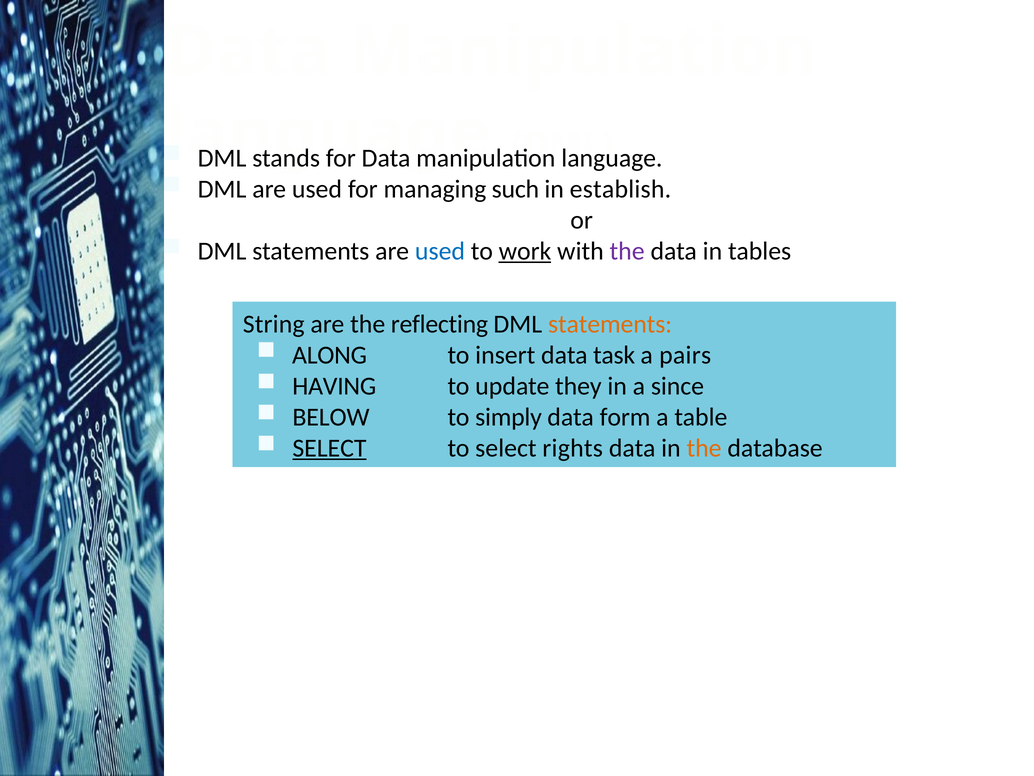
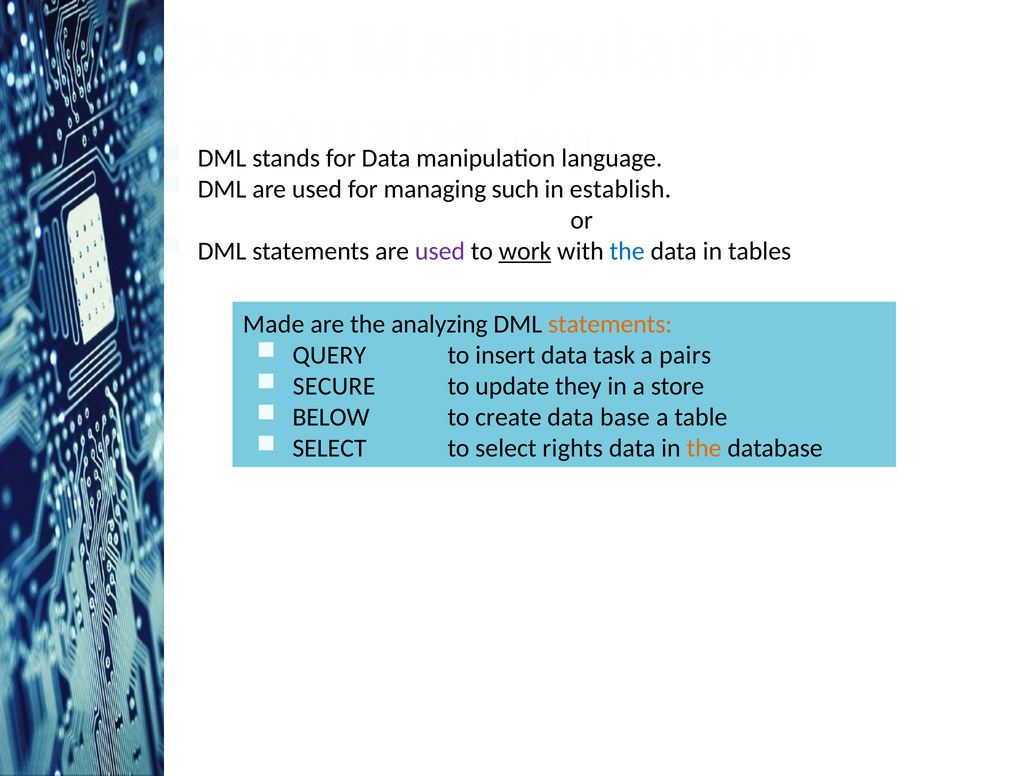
used colour: blue -> purple (440, 251)
the colour: purple -> blue (627, 251)
String: String -> Made (274, 324)
reflecting: reflecting -> analyzing (439, 324)
ALONG: ALONG -> QUERY (329, 355)
HAVING: HAVING -> SECURE (334, 386)
since: since -> store (678, 386)
simply: simply -> create (508, 417)
form: form -> base (625, 417)
SELECT underline: present -> none (329, 448)
